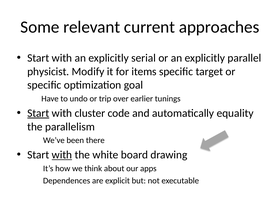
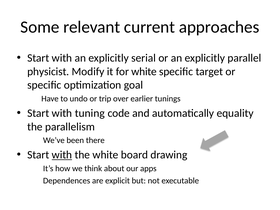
for items: items -> white (144, 71)
Start underline: present -> none (38, 113)
cluster: cluster -> tuning (90, 113)
